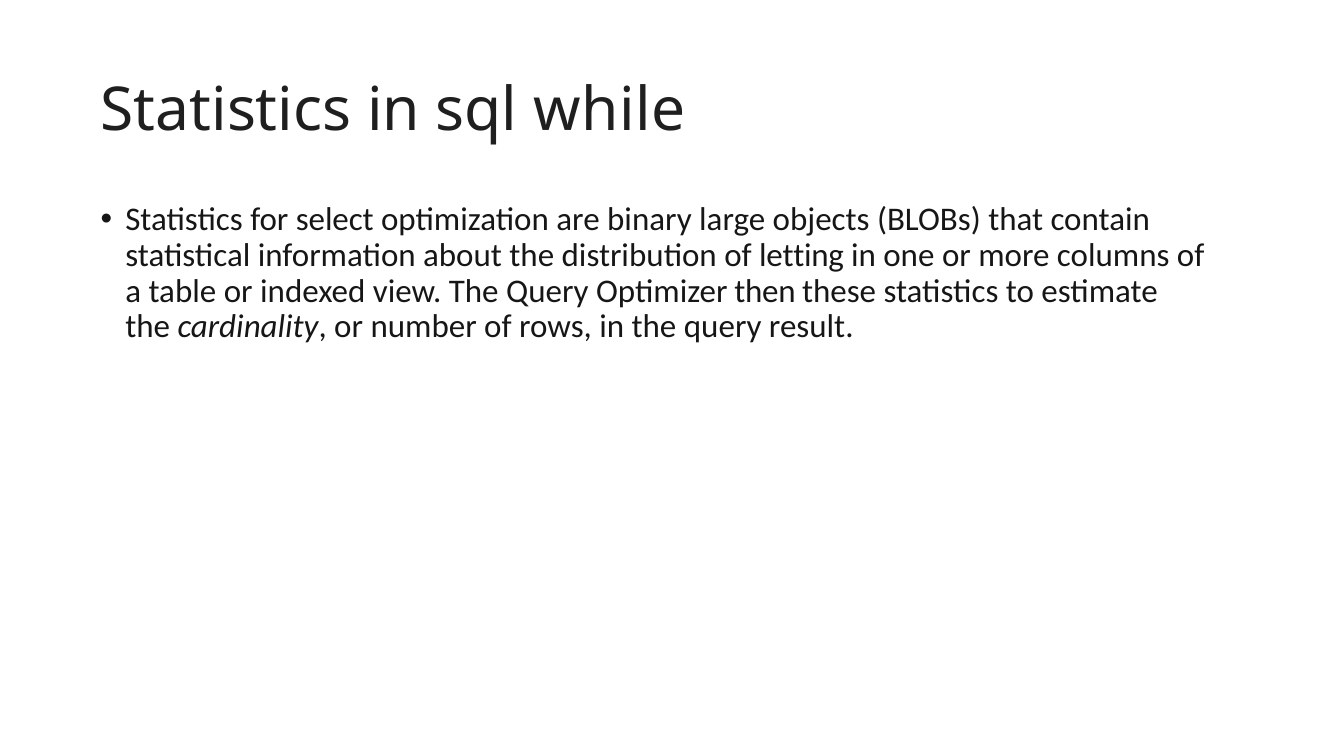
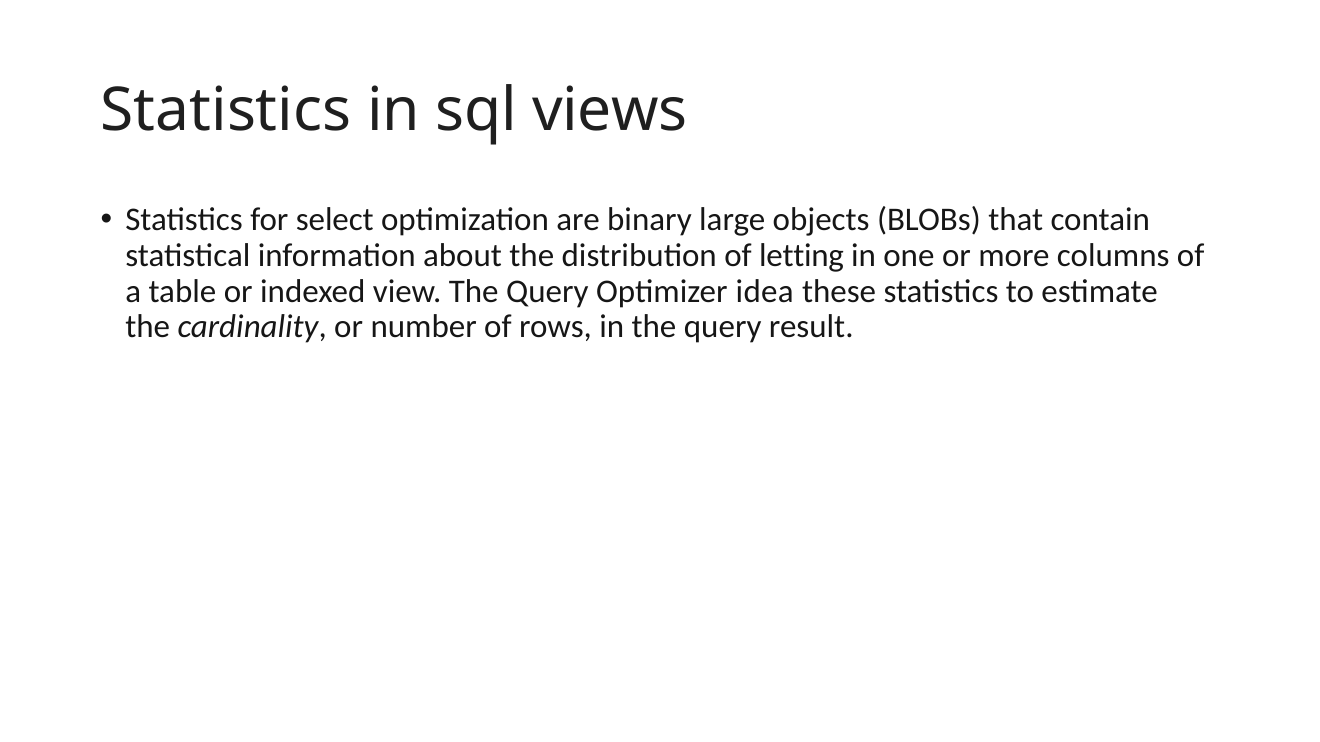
while: while -> views (610, 111)
then: then -> idea (765, 291)
